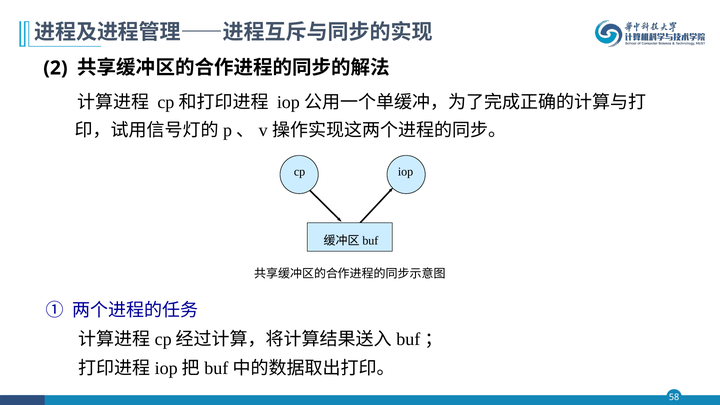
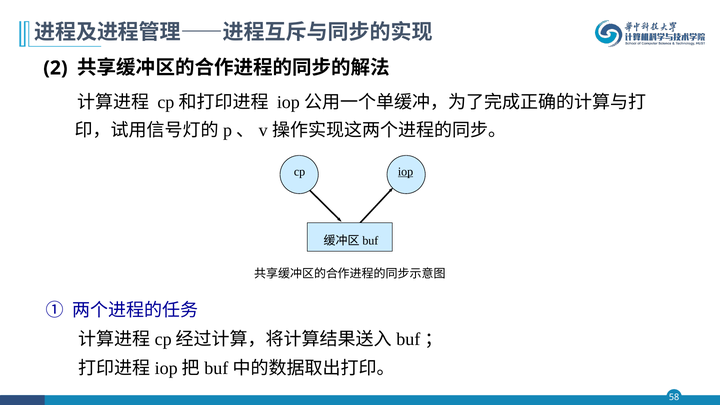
iop underline: none -> present (406, 172)
